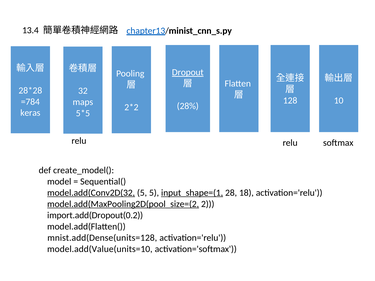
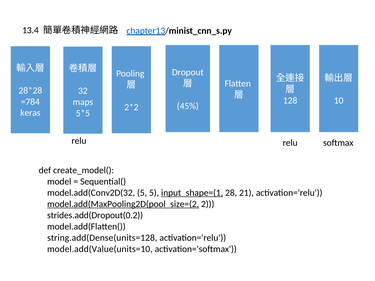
Dropout underline: present -> none (188, 72)
28%: 28% -> 45% (188, 106)
model.add(Conv2D(32 underline: present -> none (91, 193)
18: 18 -> 21 (246, 193)
import.add(Dropout(0.2: import.add(Dropout(0.2 -> strides.add(Dropout(0.2 (95, 215)
mnist.add(Dense(units=128: mnist.add(Dense(units=128 -> string.add(Dense(units=128 (102, 238)
